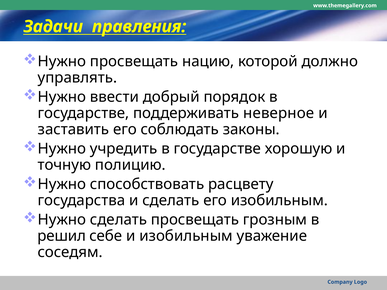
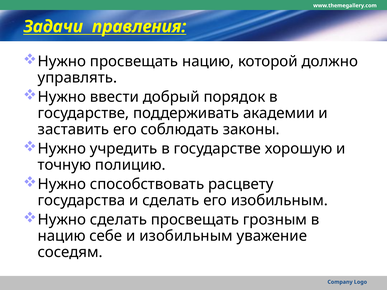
неверное: неверное -> академии (279, 113)
решил: решил -> нацию (62, 236)
